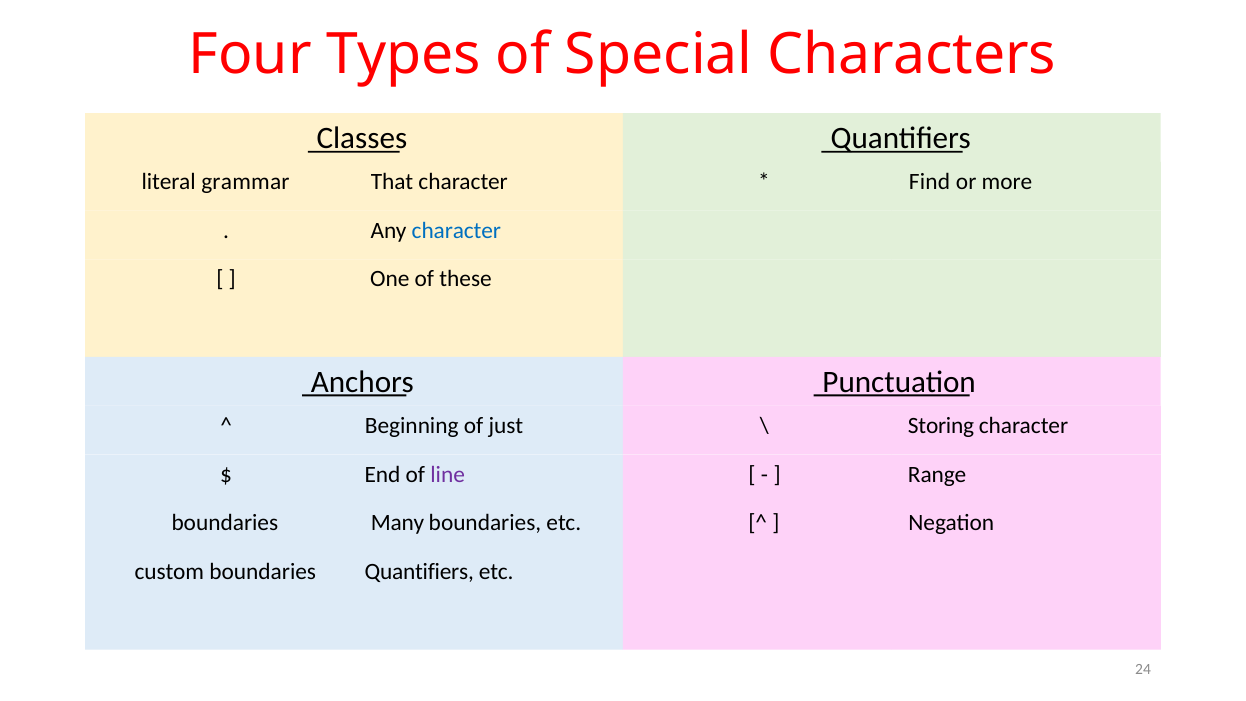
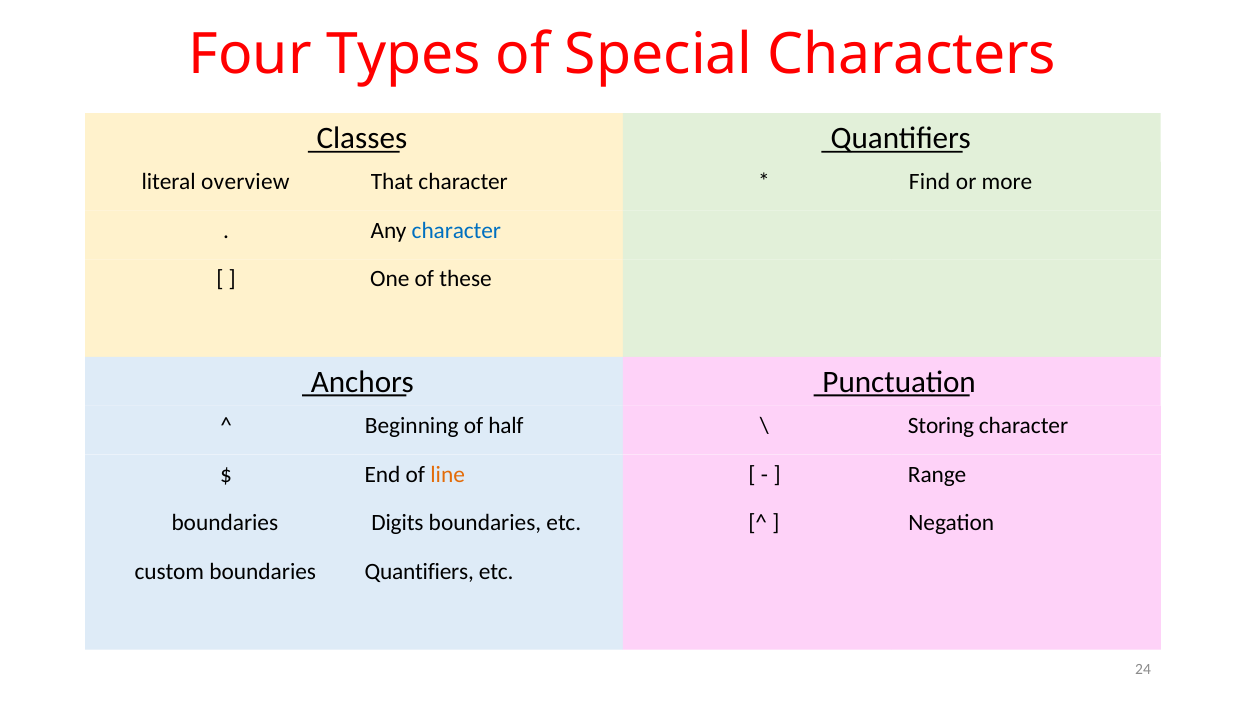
grammar: grammar -> overview (245, 181)
just: just -> half (506, 425)
line colour: purple -> orange (448, 474)
Many: Many -> Digits (397, 523)
